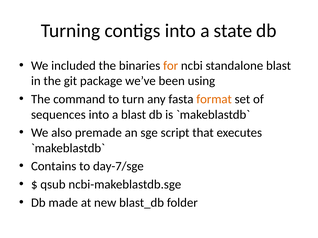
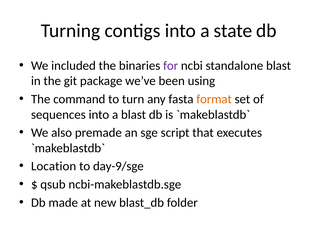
for colour: orange -> purple (171, 66)
Contains: Contains -> Location (54, 167)
day-7/sge: day-7/sge -> day-9/sge (118, 167)
